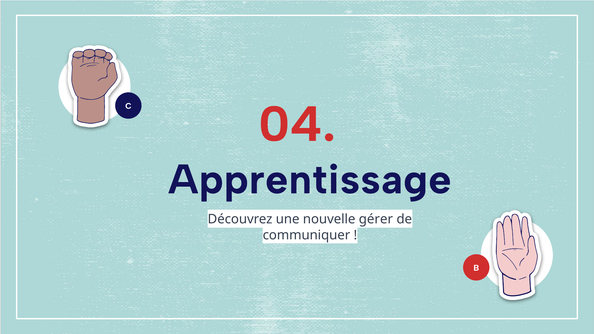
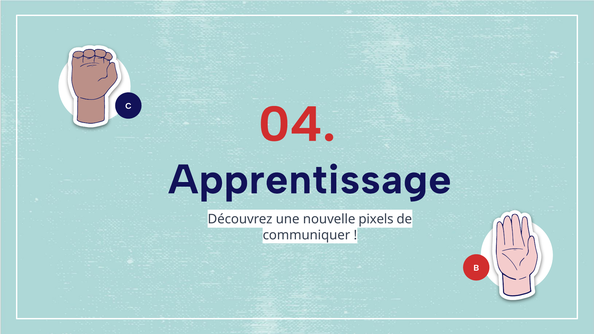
gérer: gérer -> pixels (376, 219)
